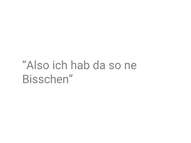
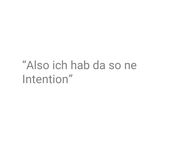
Bisschen: Bisschen -> Intention (48, 79)
